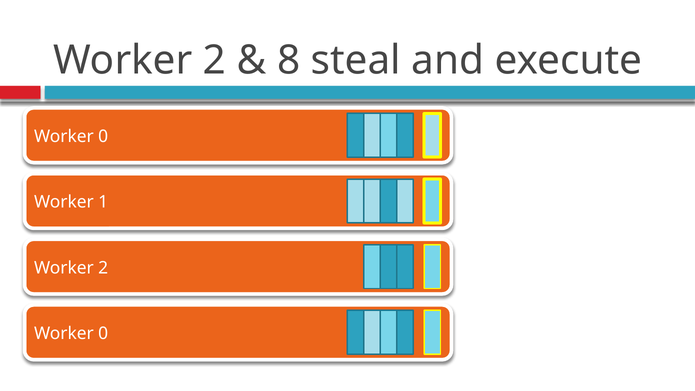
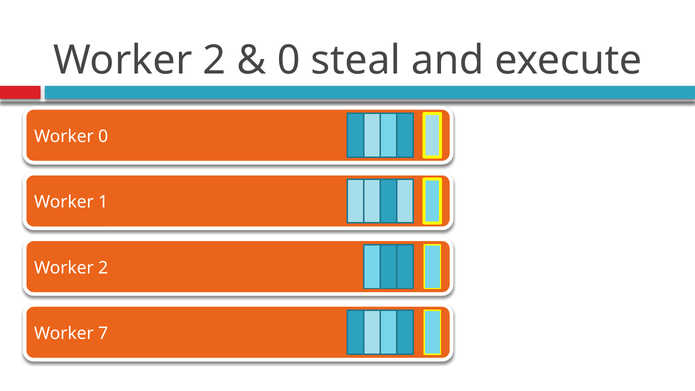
8: 8 -> 0 (289, 60)
0: 0 -> 7 (103, 333)
